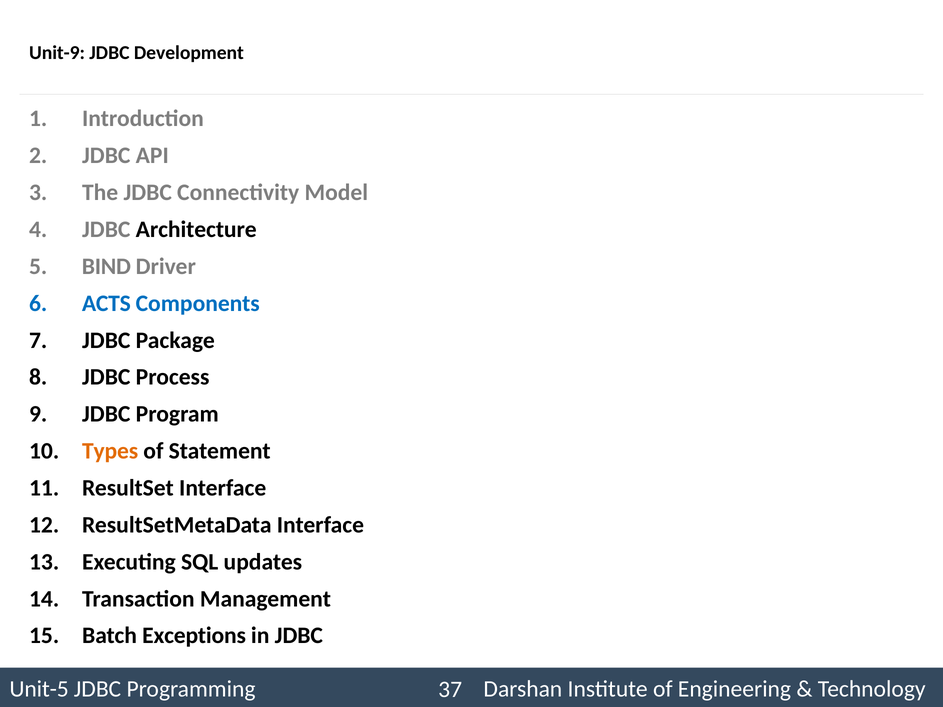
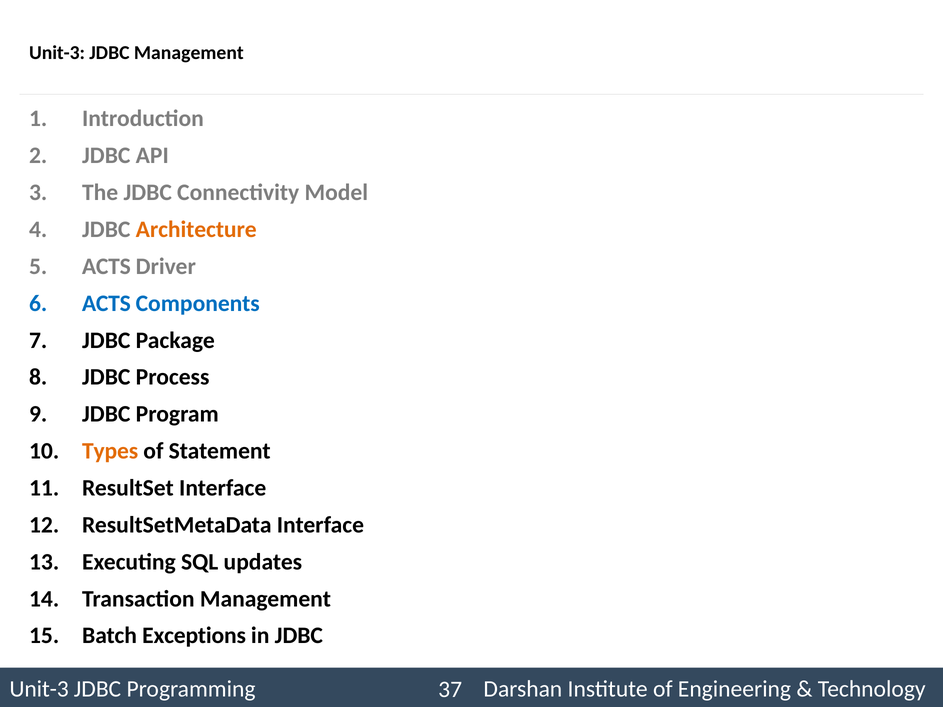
Unit-9: Unit-9 -> Unit-3 (57, 53)
JDBC Development: Development -> Management (189, 53)
Architecture colour: black -> orange (196, 230)
BIND: BIND -> ACTS (106, 267)
Unit-5: Unit-5 -> Unit-3 (39, 689)
